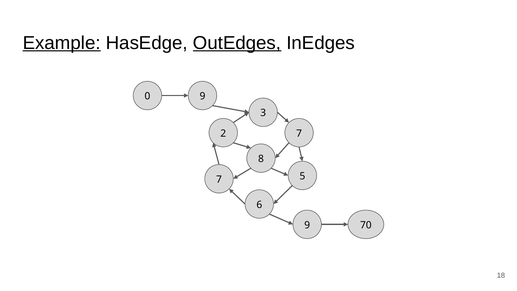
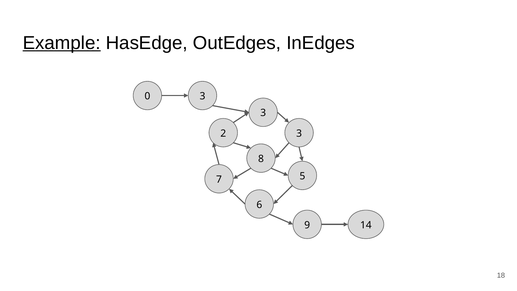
OutEdges underline: present -> none (237, 43)
0 9: 9 -> 3 (202, 96)
2 7: 7 -> 3 (299, 133)
70: 70 -> 14 (366, 225)
